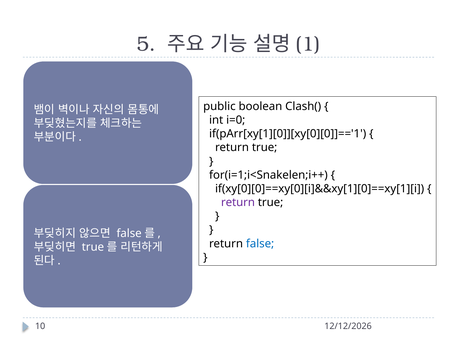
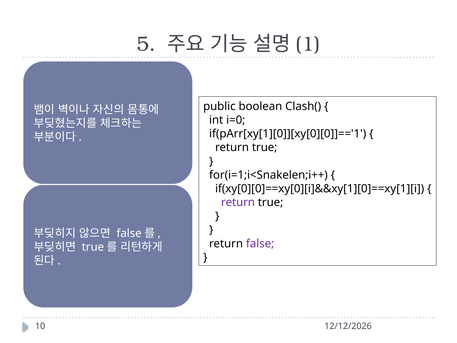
false colour: blue -> purple (260, 243)
